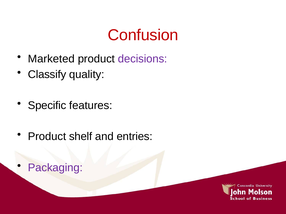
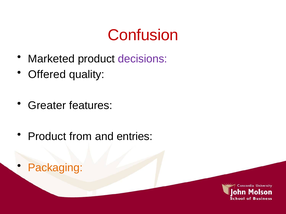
Classify: Classify -> Offered (47, 75)
Specific: Specific -> Greater (47, 106)
shelf: shelf -> from (81, 137)
Packaging colour: purple -> orange (55, 168)
